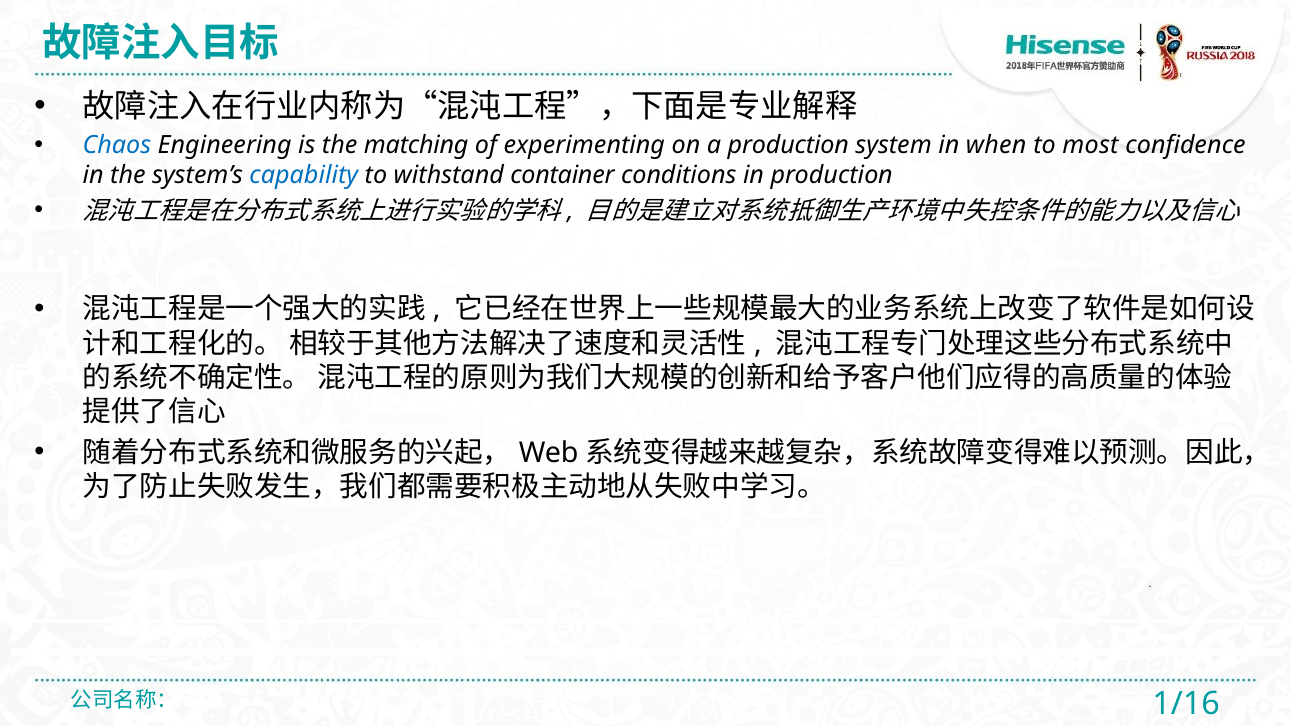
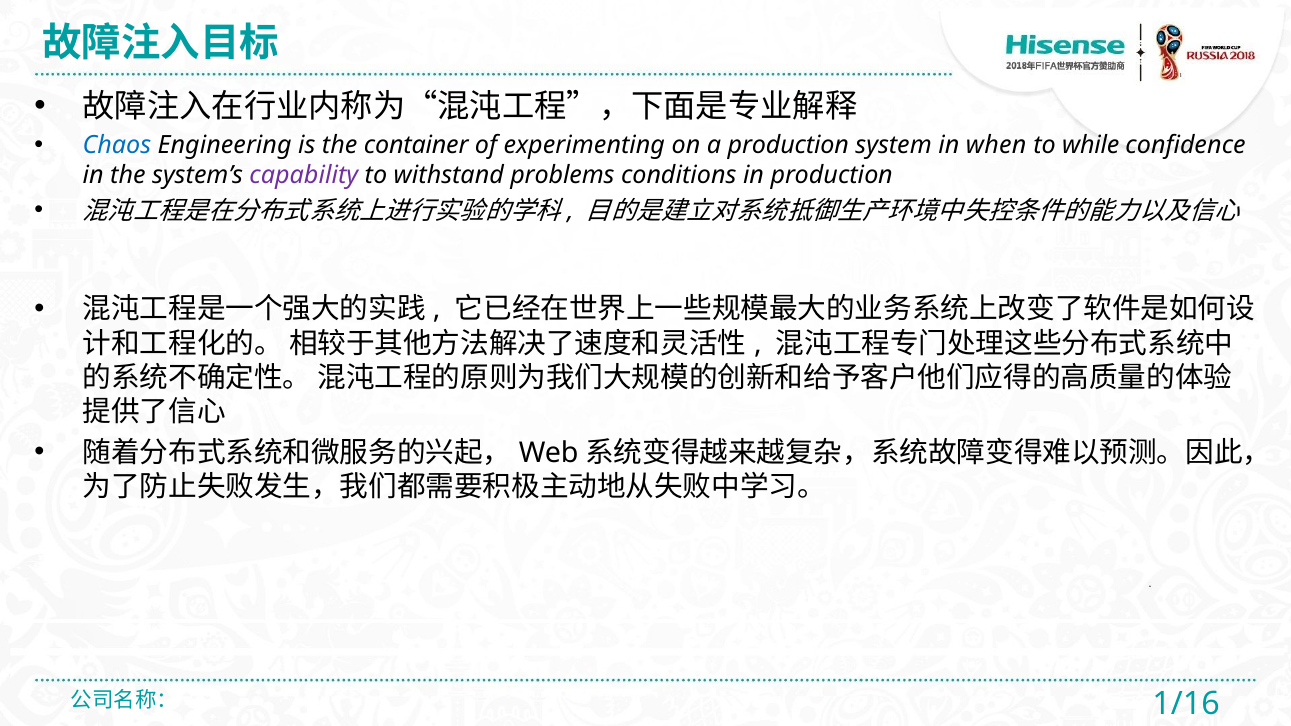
matching: matching -> container (416, 146)
most: most -> while (1091, 146)
capability colour: blue -> purple (304, 176)
container: container -> problems (562, 176)
